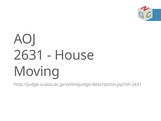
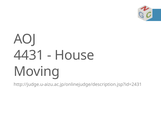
2631: 2631 -> 4431 (29, 55)
